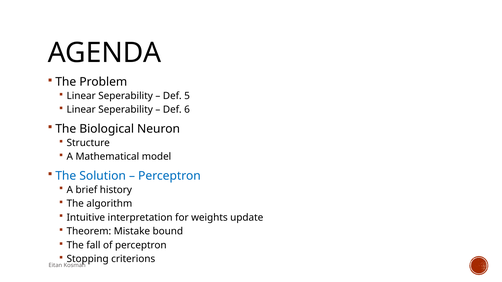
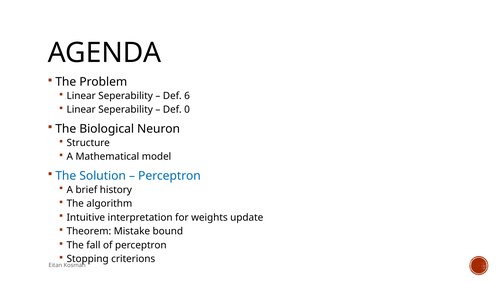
5: 5 -> 6 (187, 96)
6: 6 -> 0 (187, 110)
